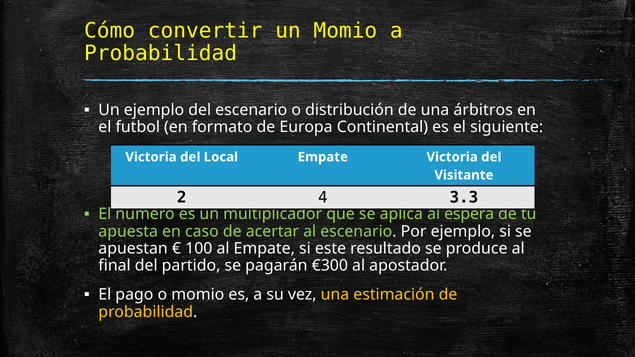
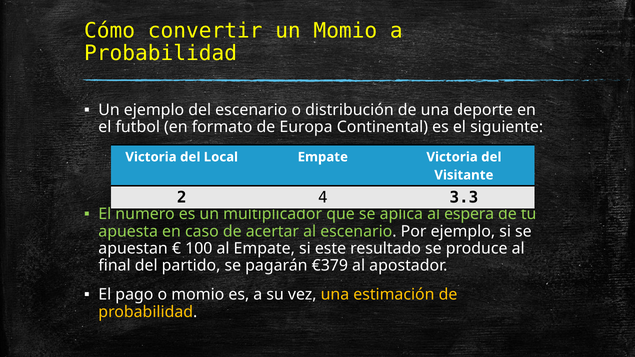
árbitros: árbitros -> deporte (483, 110)
€300: €300 -> €379 (330, 266)
